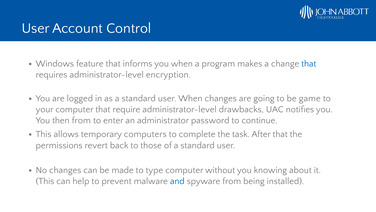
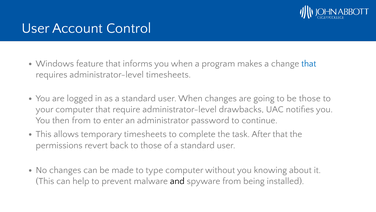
administrator-level encryption: encryption -> timesheets (168, 74)
be game: game -> those (310, 98)
temporary computers: computers -> timesheets (145, 134)
and colour: blue -> black (177, 181)
